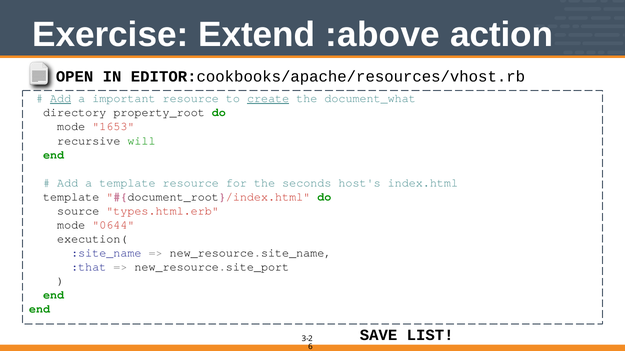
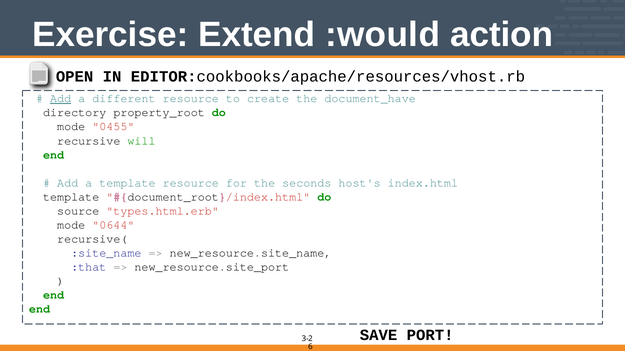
:above: :above -> :would (383, 35)
important: important -> different (124, 99)
create underline: present -> none (268, 99)
document_what: document_what -> document_have (370, 99)
1653: 1653 -> 0455 (113, 127)
execution(: execution( -> recursive( (92, 239)
LIST: LIST -> PORT (430, 336)
